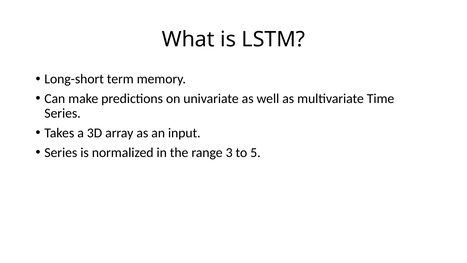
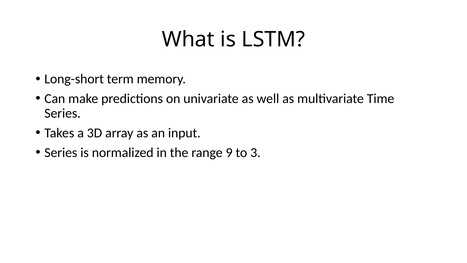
3: 3 -> 9 (229, 152)
5: 5 -> 3 (255, 152)
